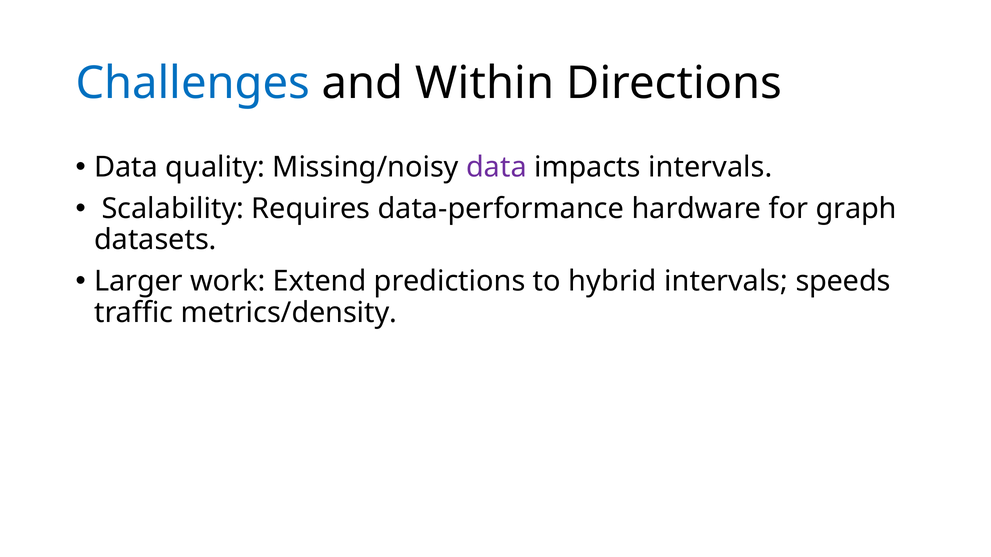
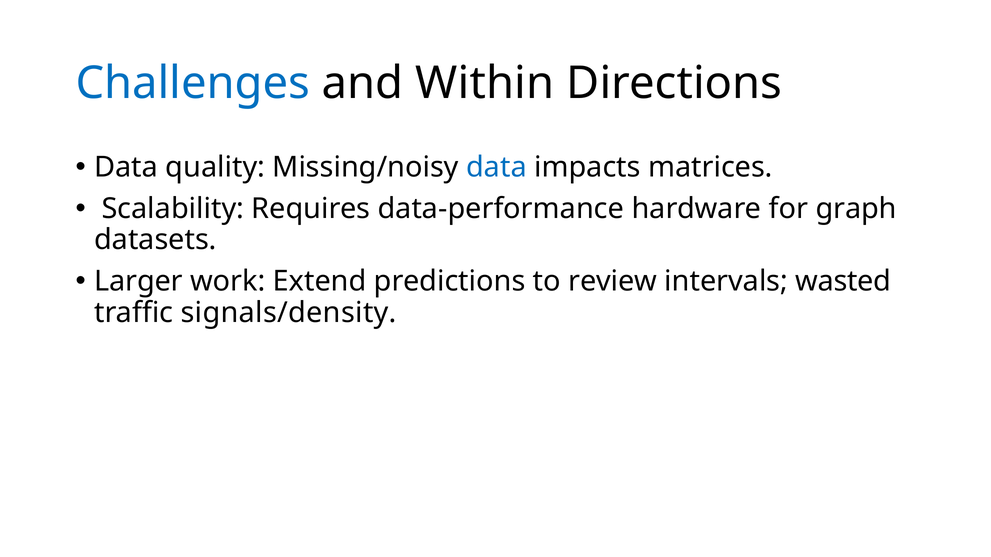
data colour: purple -> blue (497, 167)
impacts intervals: intervals -> matrices (710, 167)
hybrid: hybrid -> review (613, 282)
speeds: speeds -> wasted (843, 282)
metrics/density: metrics/density -> signals/density (289, 313)
